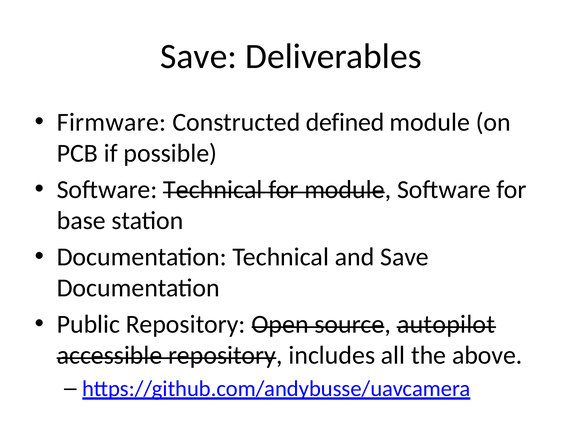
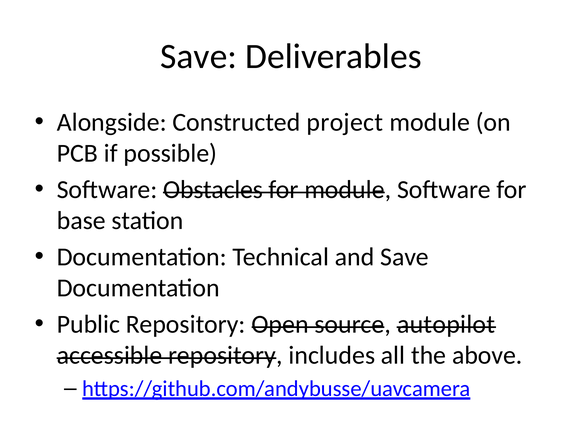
Firmware: Firmware -> Alongside (112, 122)
defined: defined -> project (345, 122)
Software Technical: Technical -> Obstacles (213, 189)
